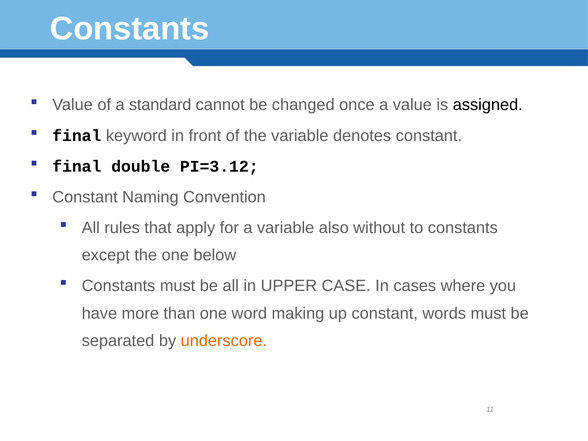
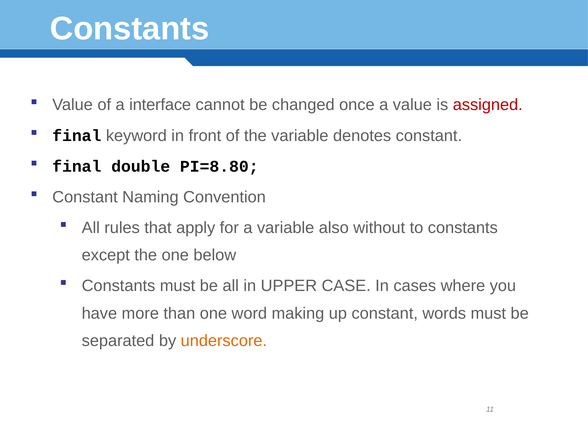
standard: standard -> interface (160, 105)
assigned colour: black -> red (488, 105)
PI=3.12: PI=3.12 -> PI=8.80 (219, 166)
